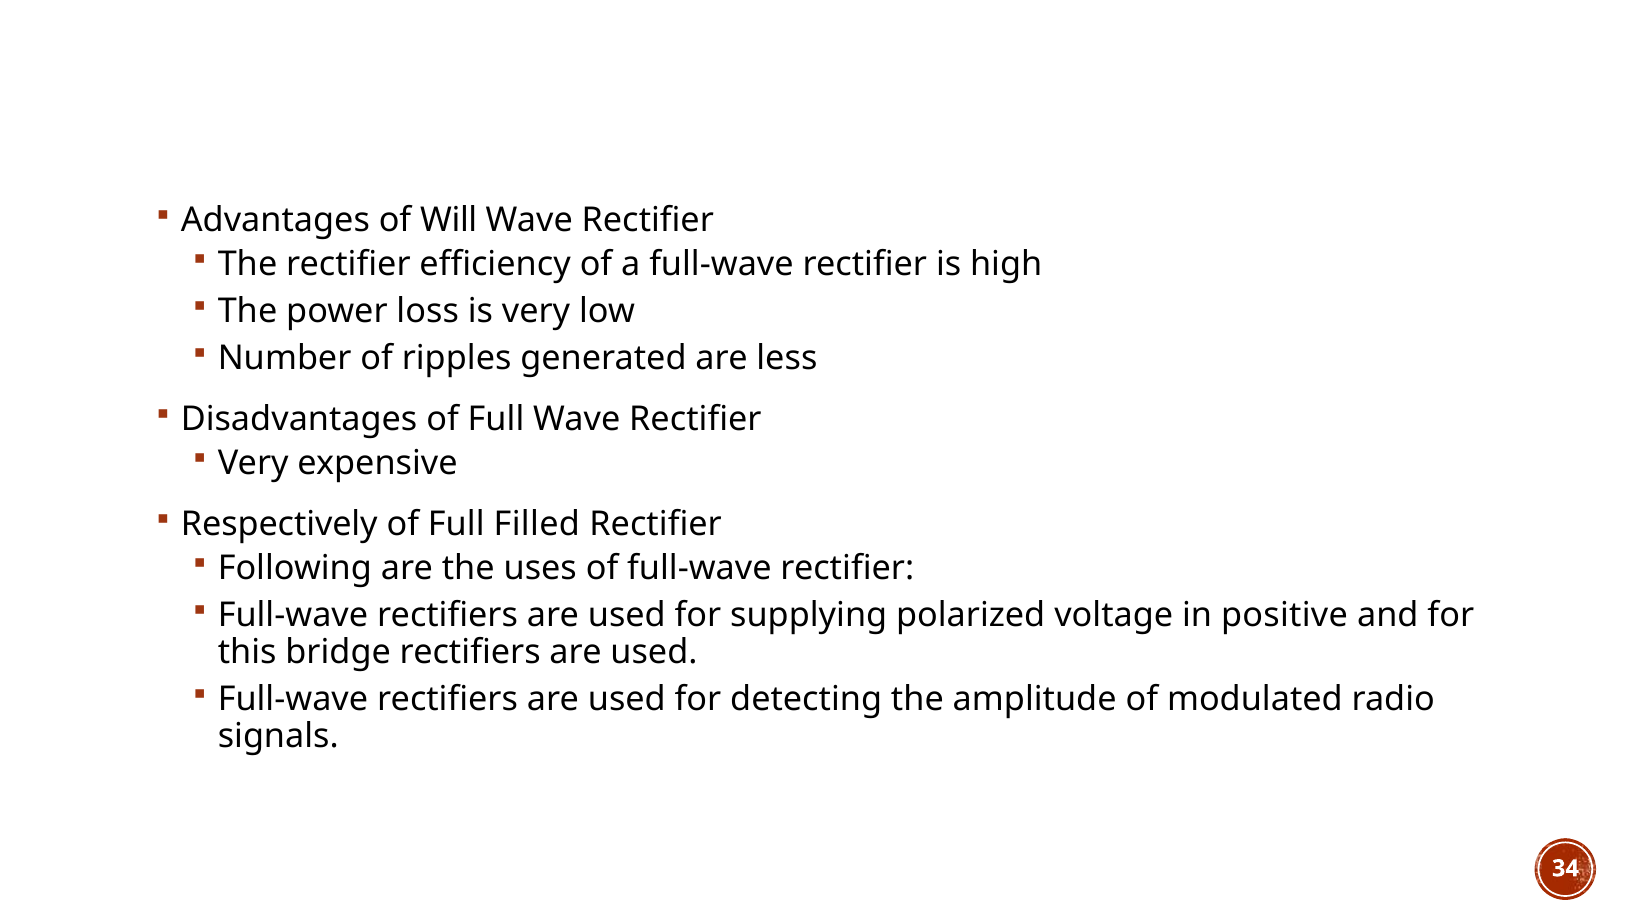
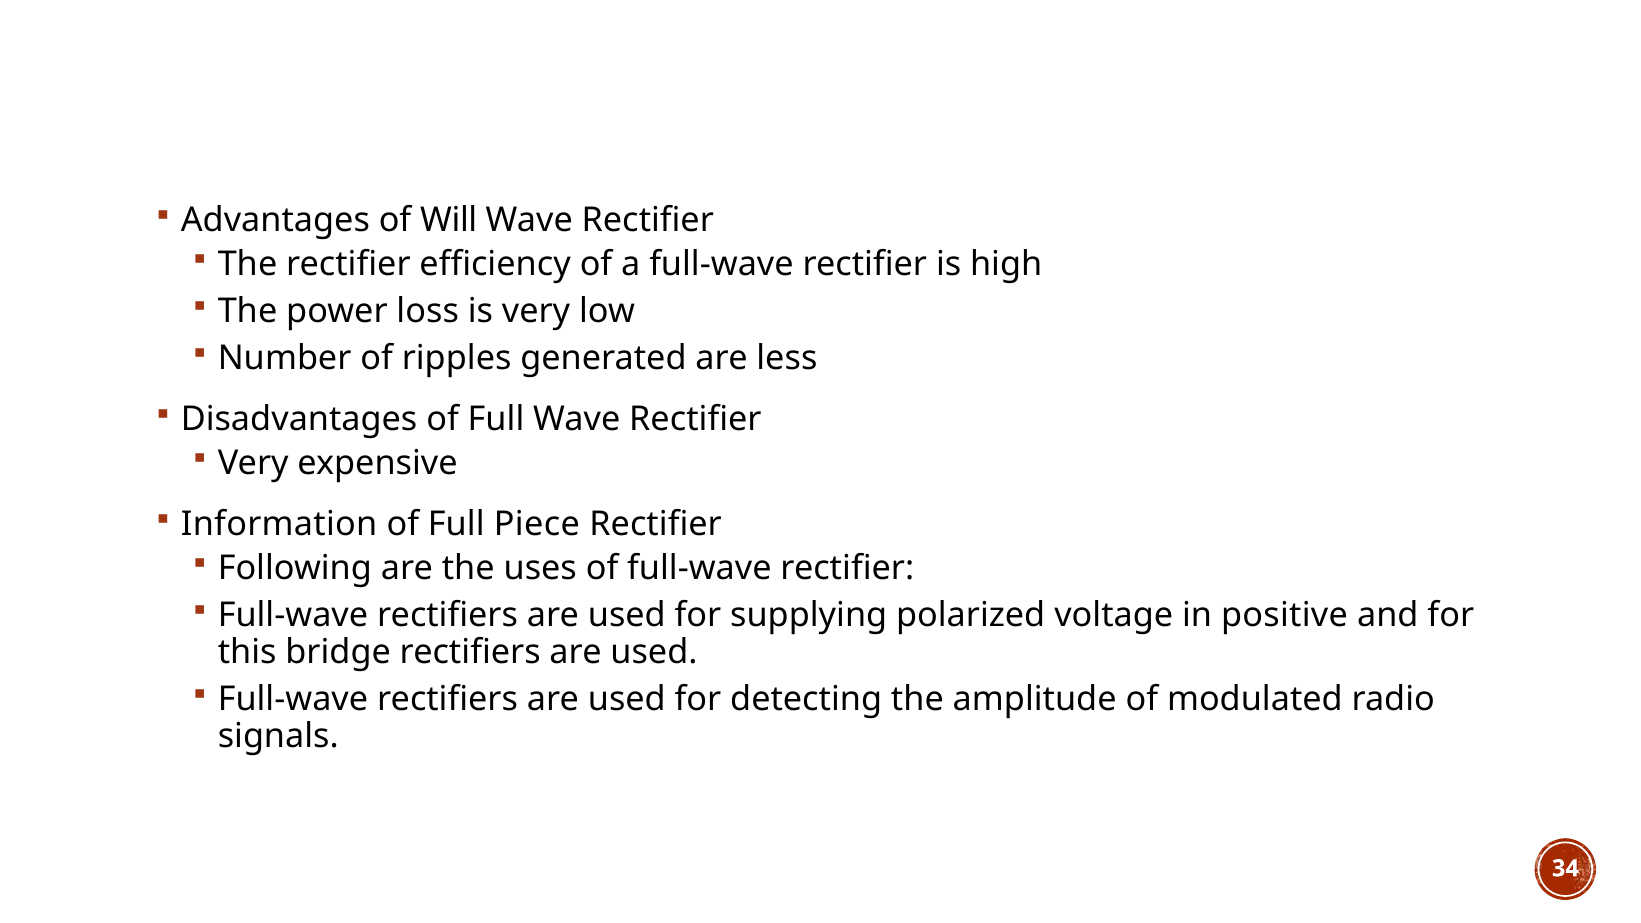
Respectively: Respectively -> Information (279, 524)
Filled: Filled -> Piece (537, 524)
